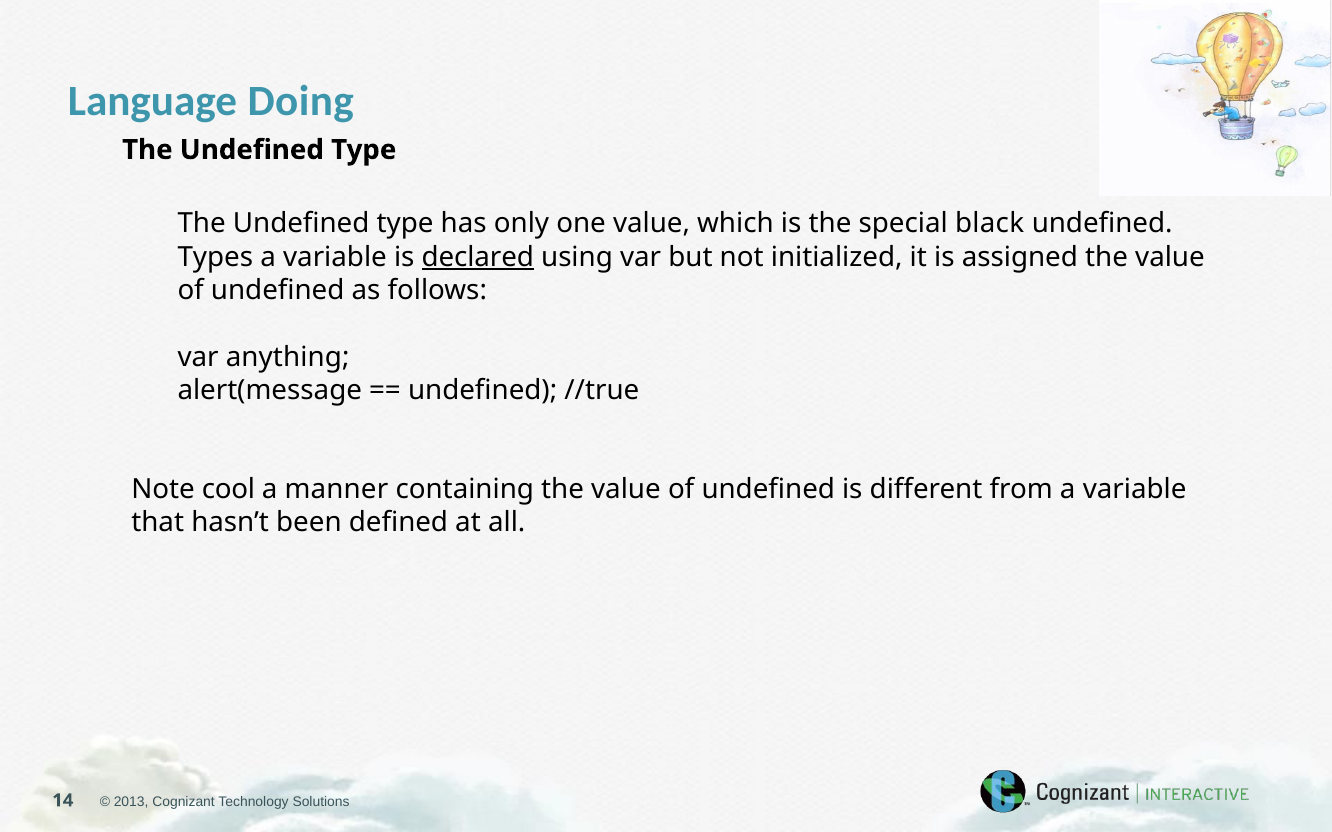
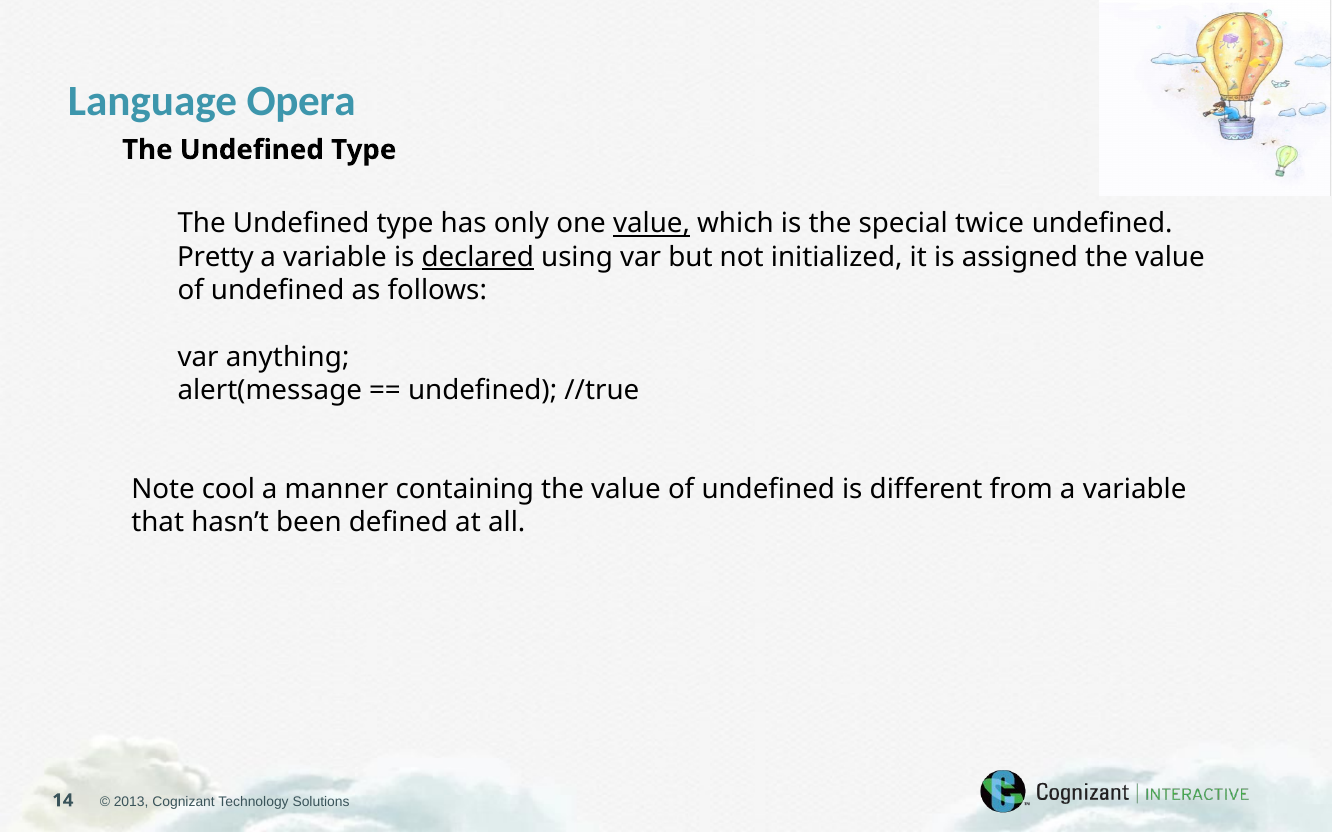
Doing: Doing -> Opera (301, 101)
value underline: none -> present (652, 224)
black: black -> twice (990, 224)
Types: Types -> Pretty (215, 257)
